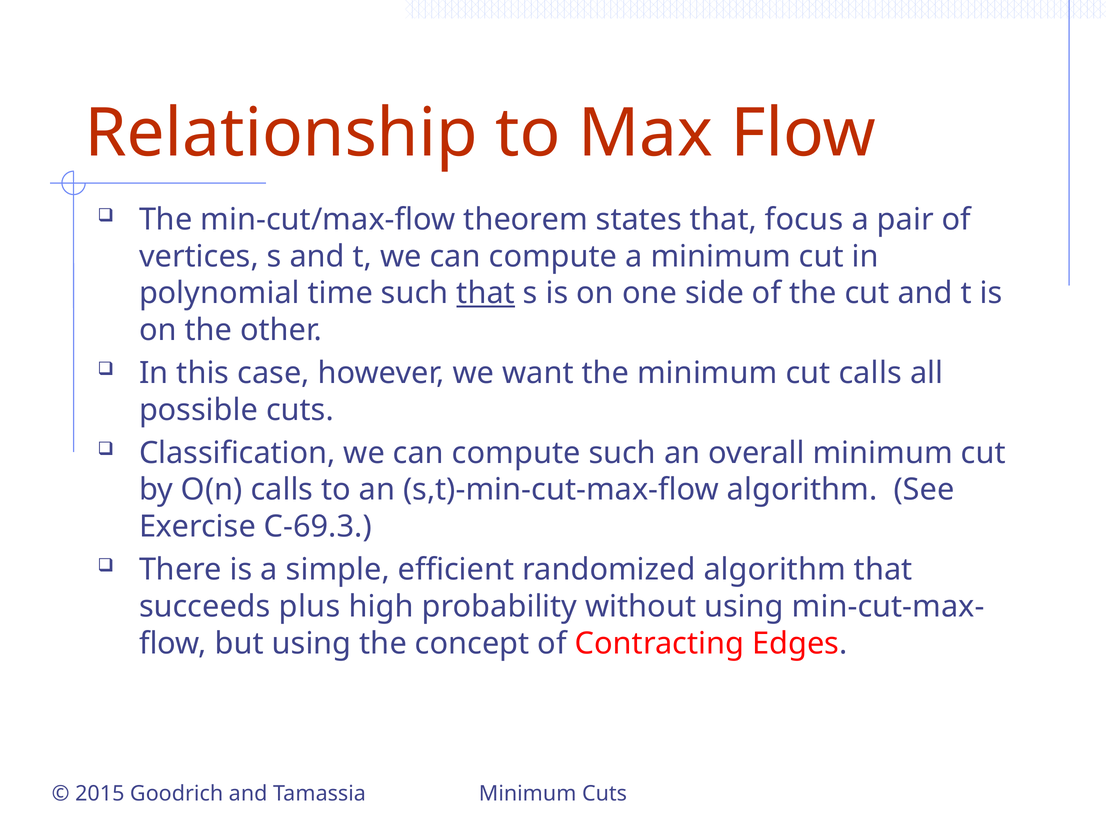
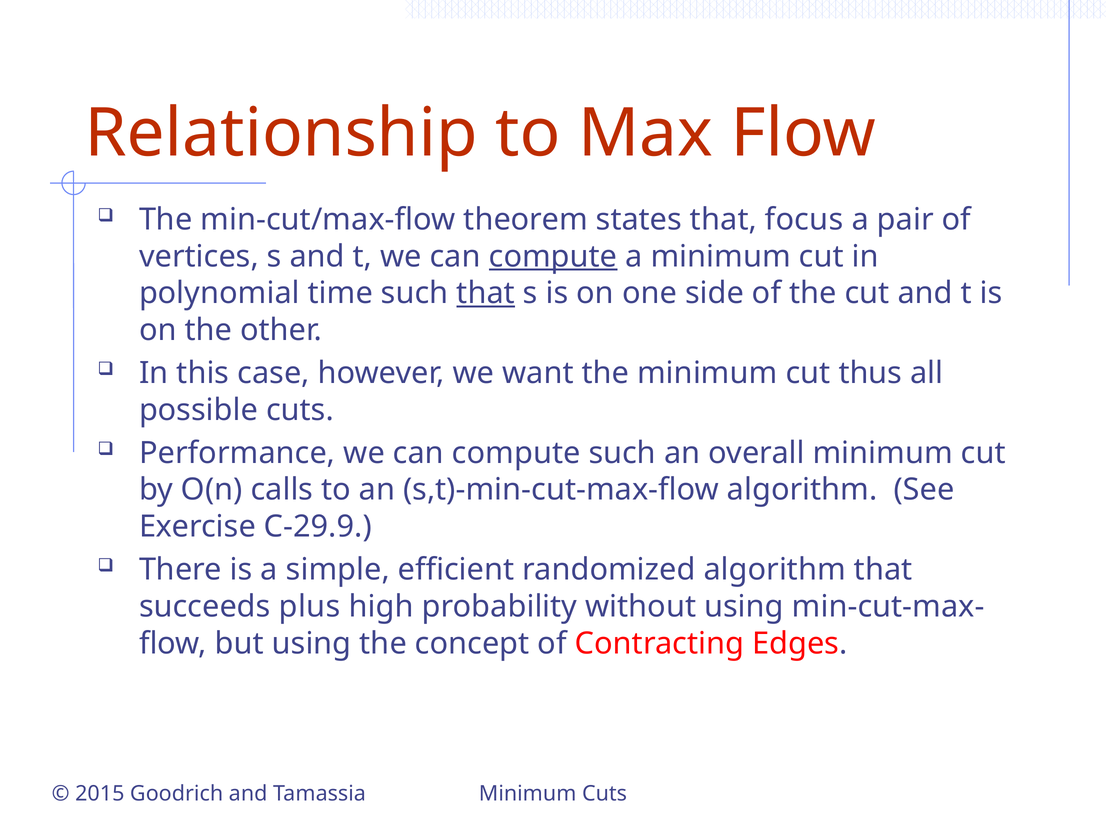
compute underline: none -> present (553, 257)
cut calls: calls -> thus (870, 373)
Classification: Classification -> Performance (237, 453)
C-69.3: C-69.3 -> C-29.9 (318, 527)
